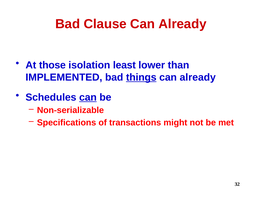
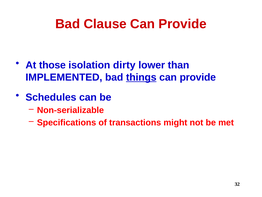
Already: Already -> Provide (183, 24)
least: least -> dirty (124, 65)
already: already -> provide (198, 77)
can underline: present -> none (88, 97)
